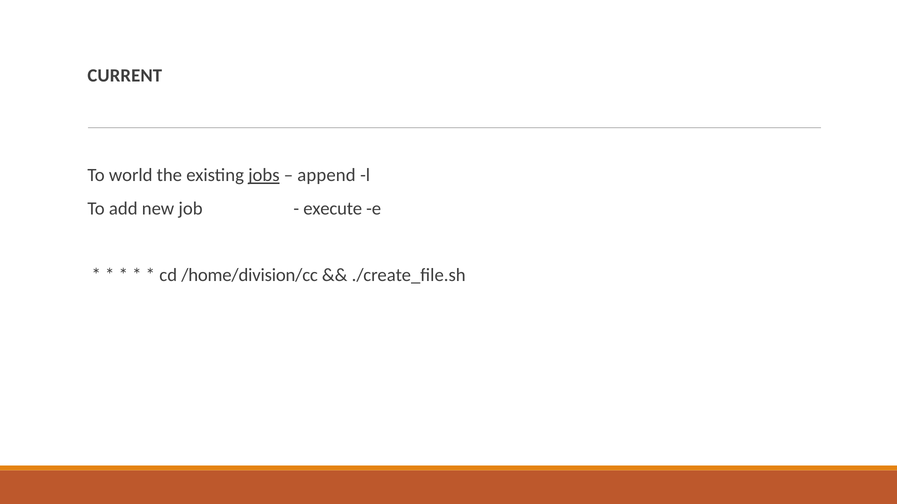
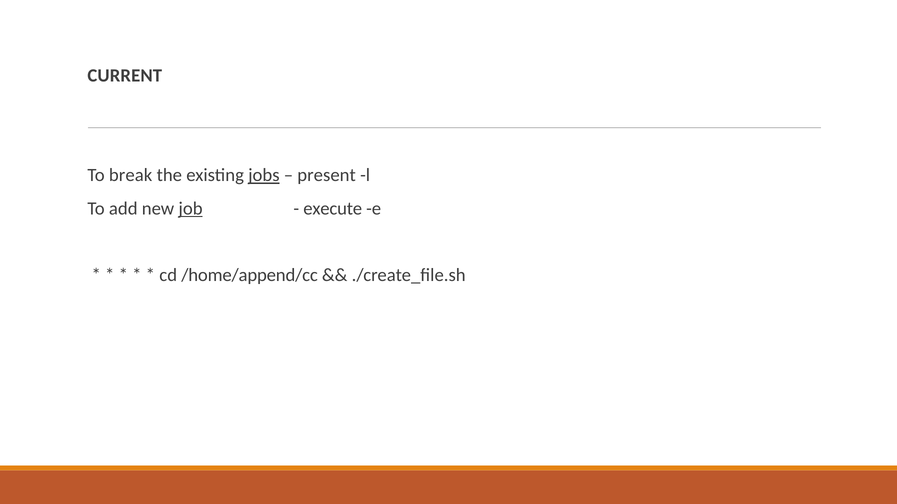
world: world -> break (131, 175)
append: append -> present (327, 175)
job underline: none -> present (191, 209)
/home/division/cc: /home/division/cc -> /home/append/cc (250, 275)
